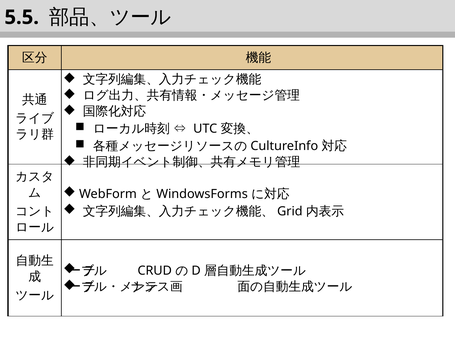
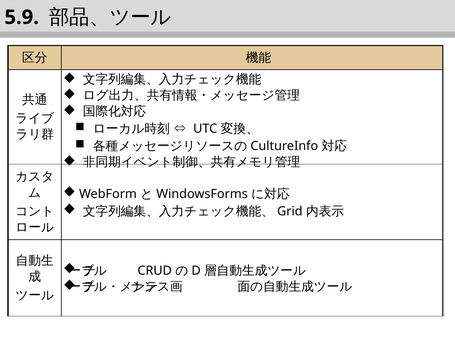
5.5: 5.5 -> 5.9 (22, 17)
